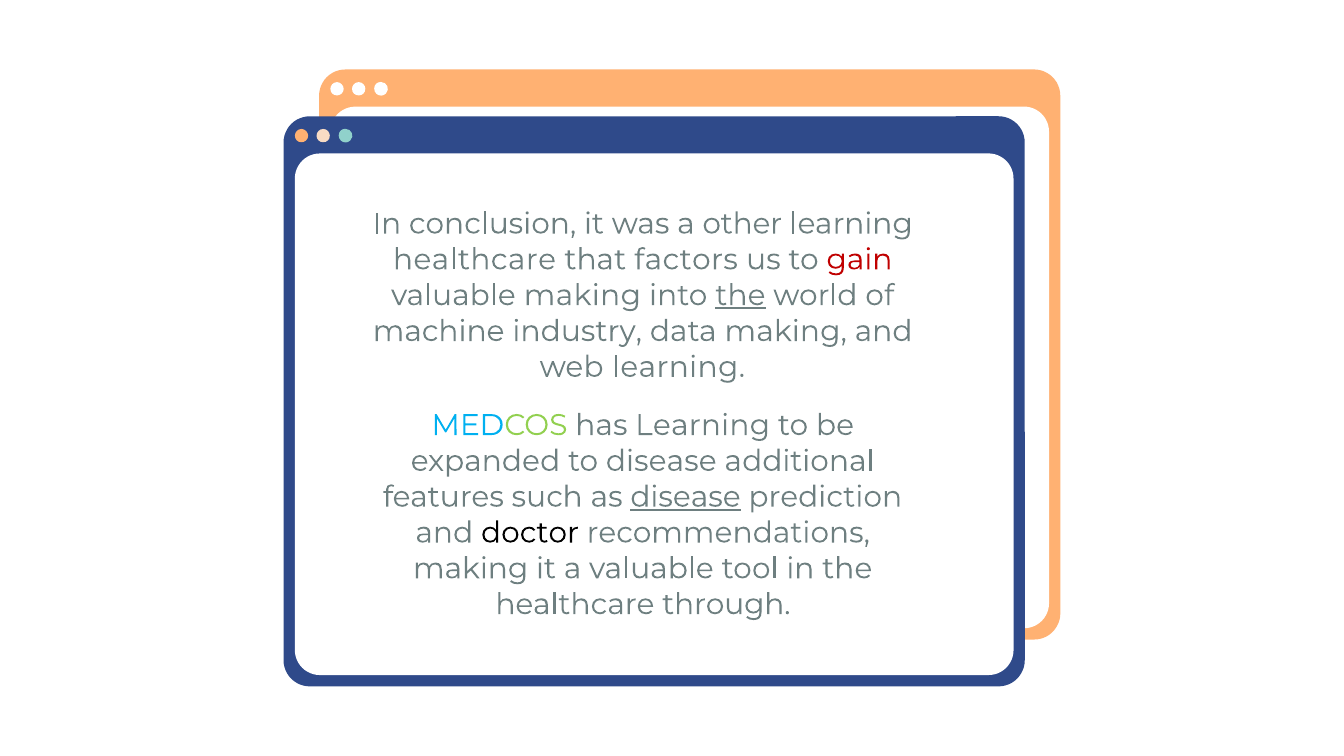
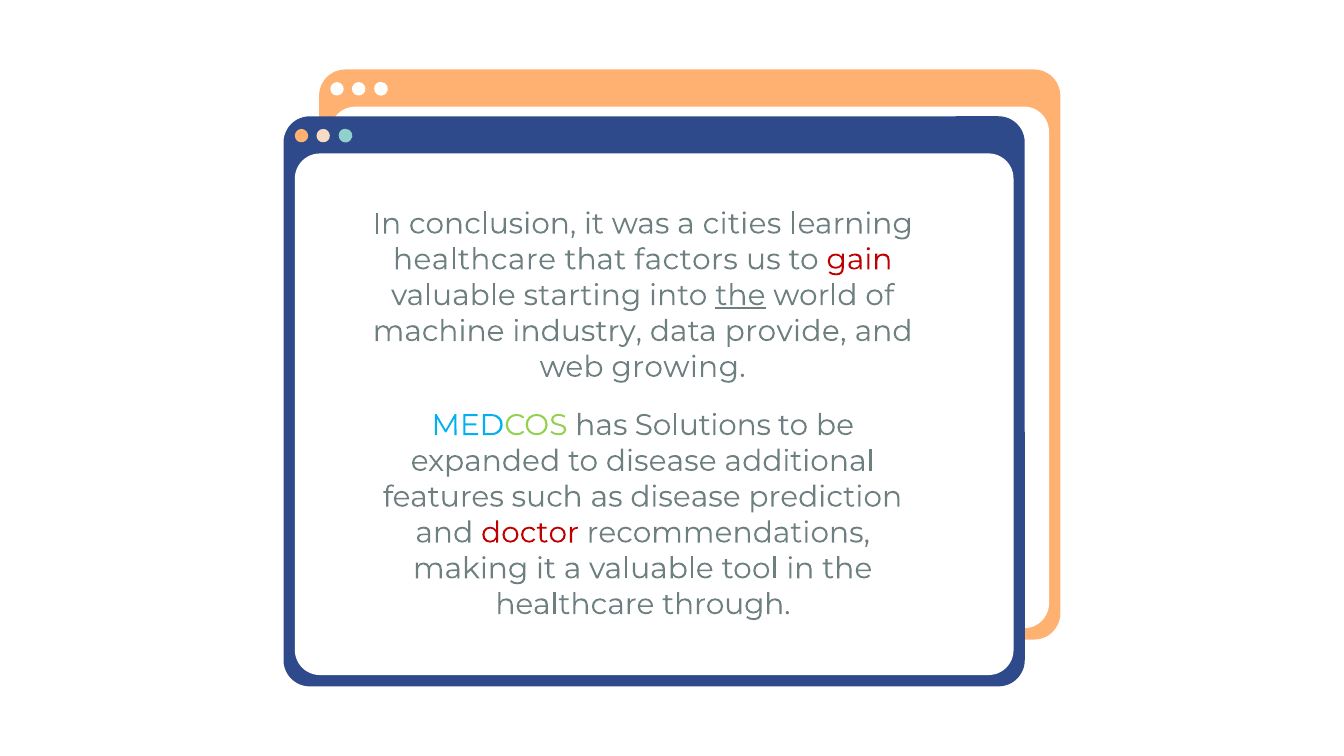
other: other -> cities (742, 224)
valuable making: making -> starting (582, 295)
data making: making -> provide (786, 331)
web learning: learning -> growing (678, 367)
has Learning: Learning -> Solutions (703, 425)
disease underline: present -> none (685, 497)
doctor colour: black -> red (530, 533)
